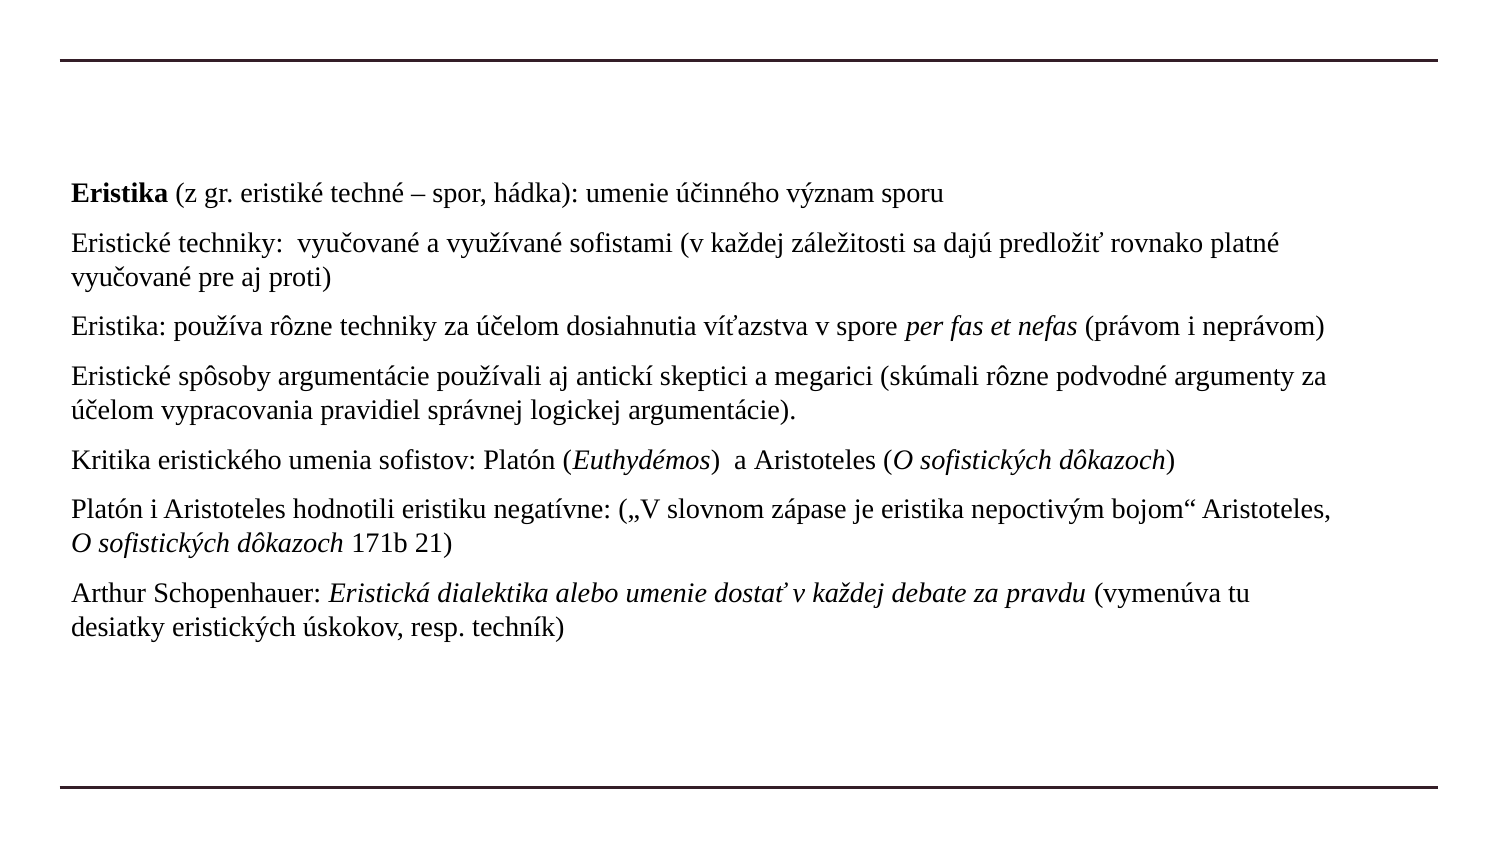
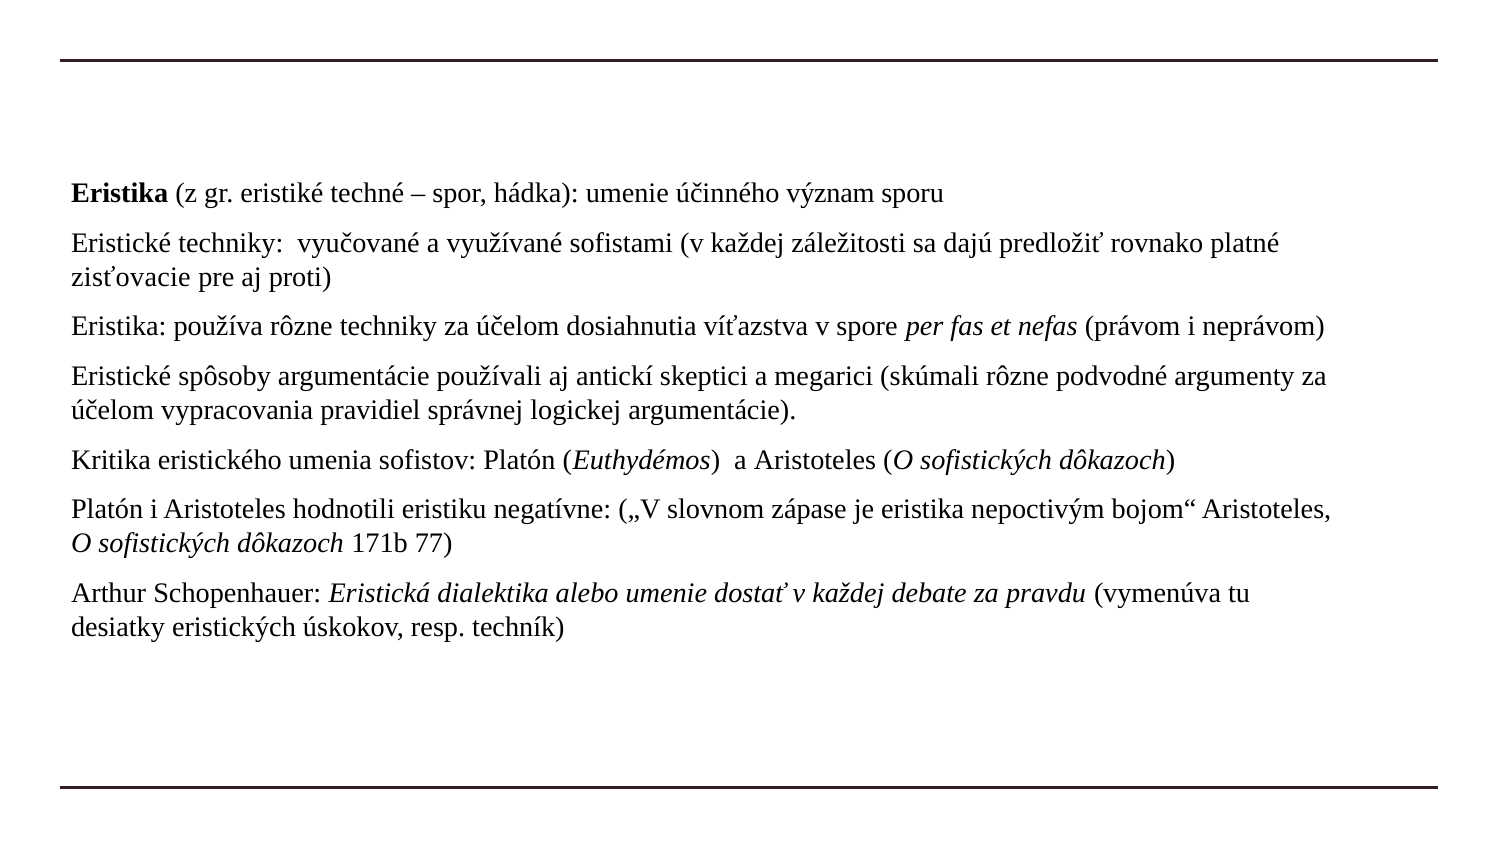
vyučované: vyučované -> zisťovacie (131, 277)
21: 21 -> 77 (434, 543)
